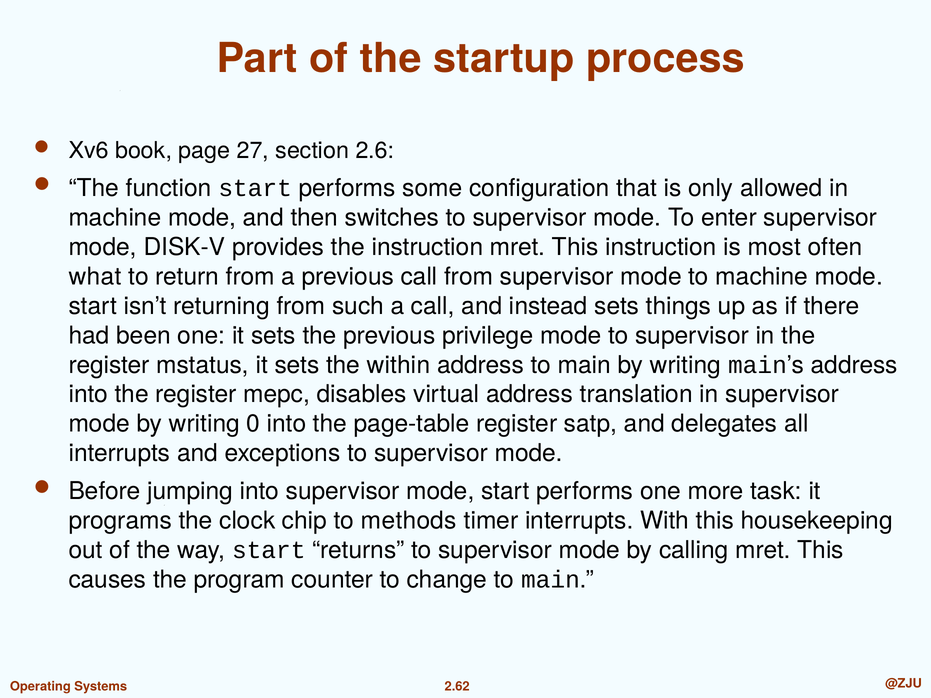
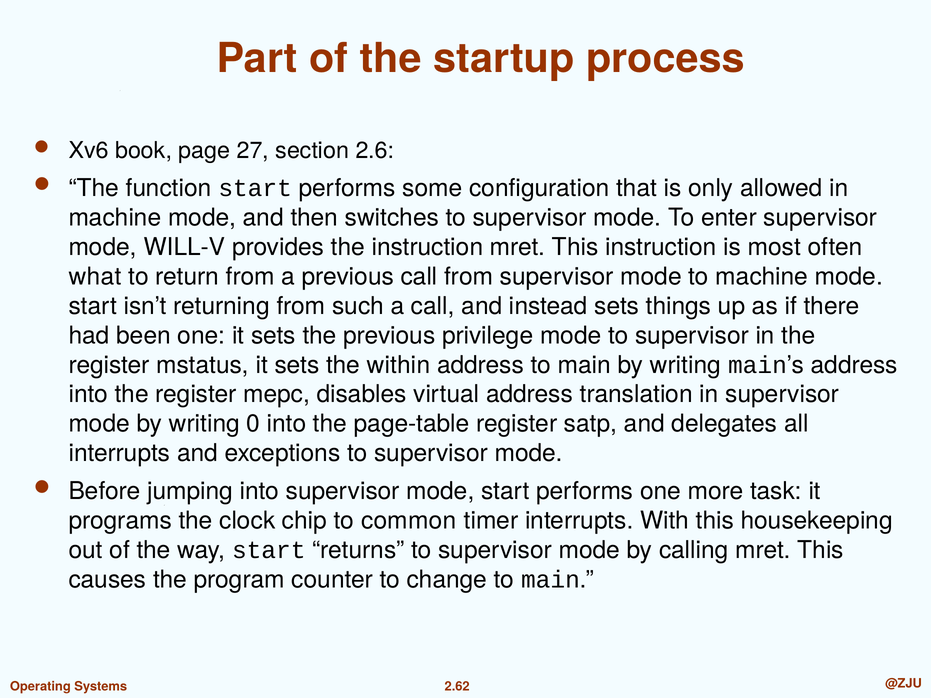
DISK-V: DISK-V -> WILL-V (184, 247)
methods: methods -> common (409, 521)
